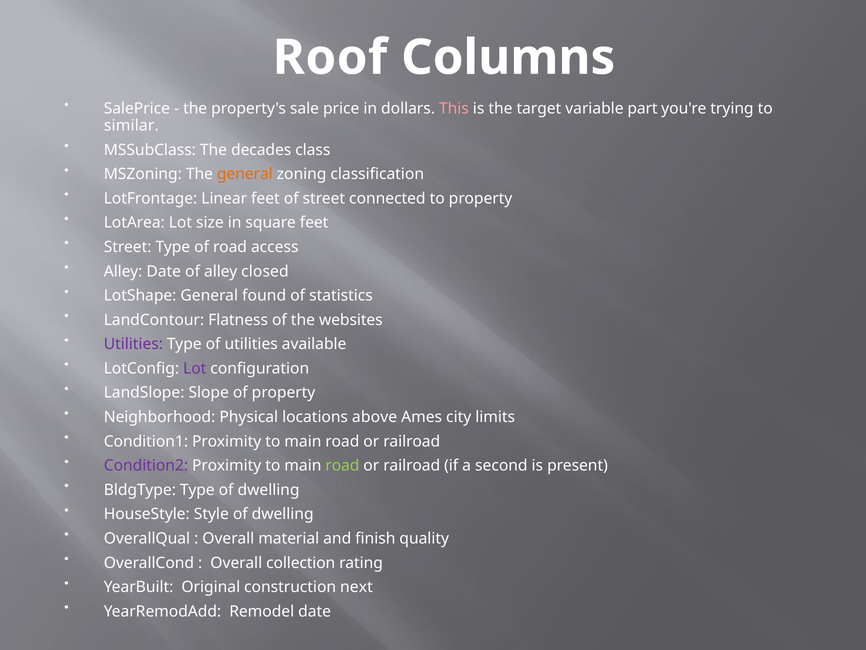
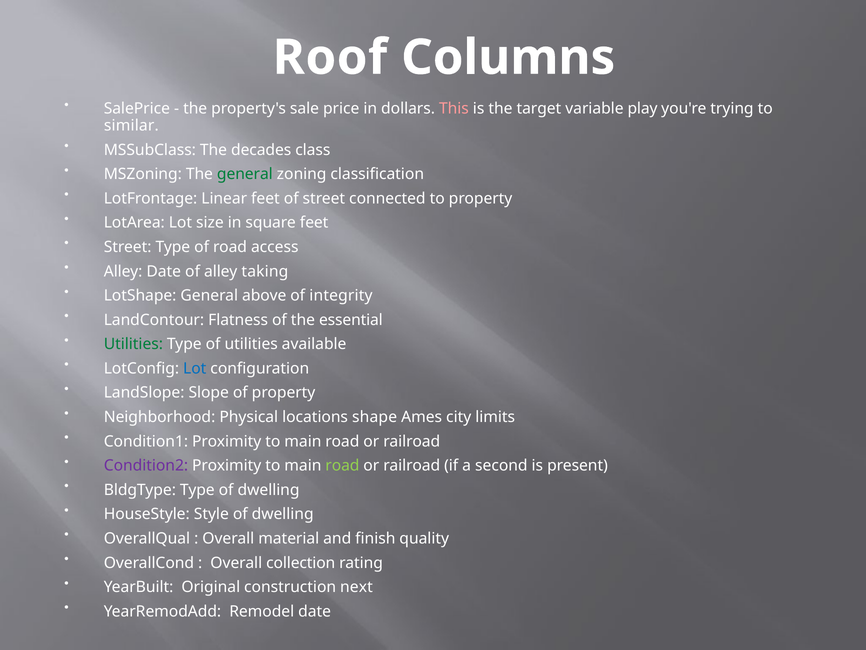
part: part -> play (643, 109)
general colour: orange -> green (245, 174)
closed: closed -> taking (265, 271)
found: found -> above (264, 295)
statistics: statistics -> integrity (341, 295)
websites: websites -> essential (351, 320)
Utilities colour: purple -> green (133, 344)
Lot colour: purple -> blue (195, 368)
above: above -> shape (375, 417)
